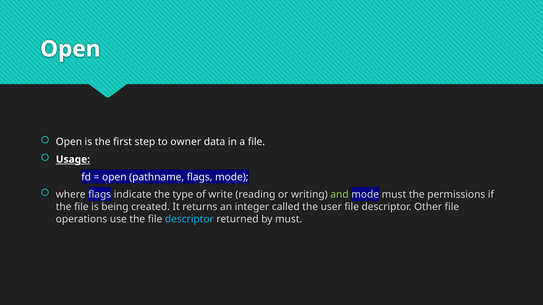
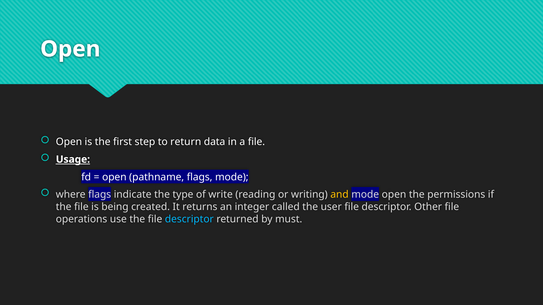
owner: owner -> return (186, 142)
and colour: light green -> yellow (339, 195)
mode must: must -> open (394, 195)
